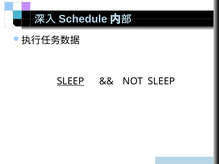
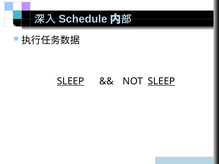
SLEEP underline: none -> present (161, 81)
